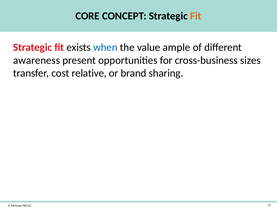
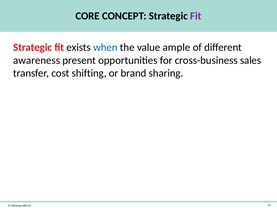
Fit colour: orange -> purple (196, 16)
sizes: sizes -> sales (251, 60)
relative: relative -> shifting (89, 73)
